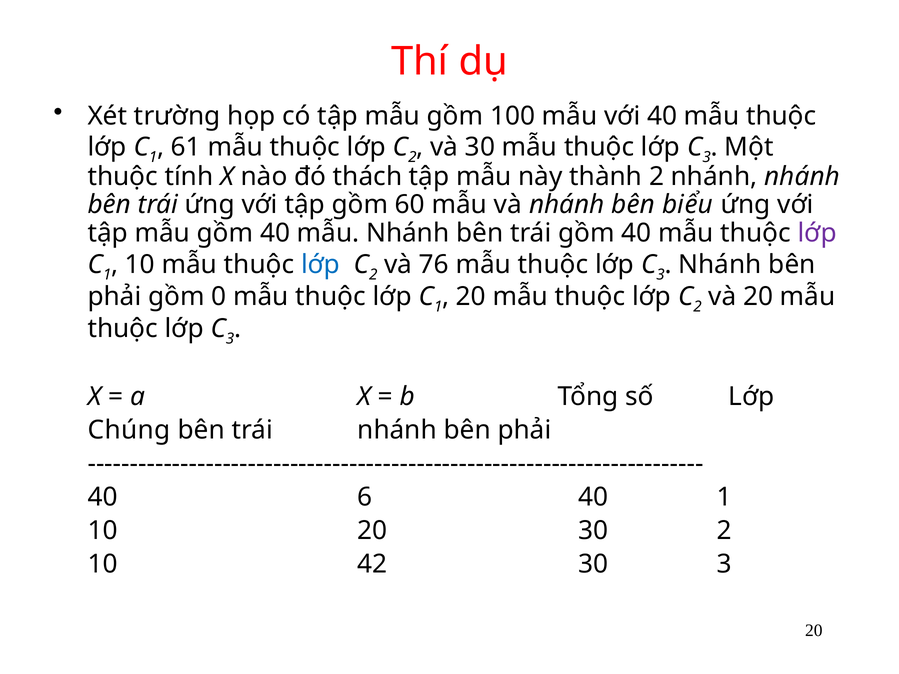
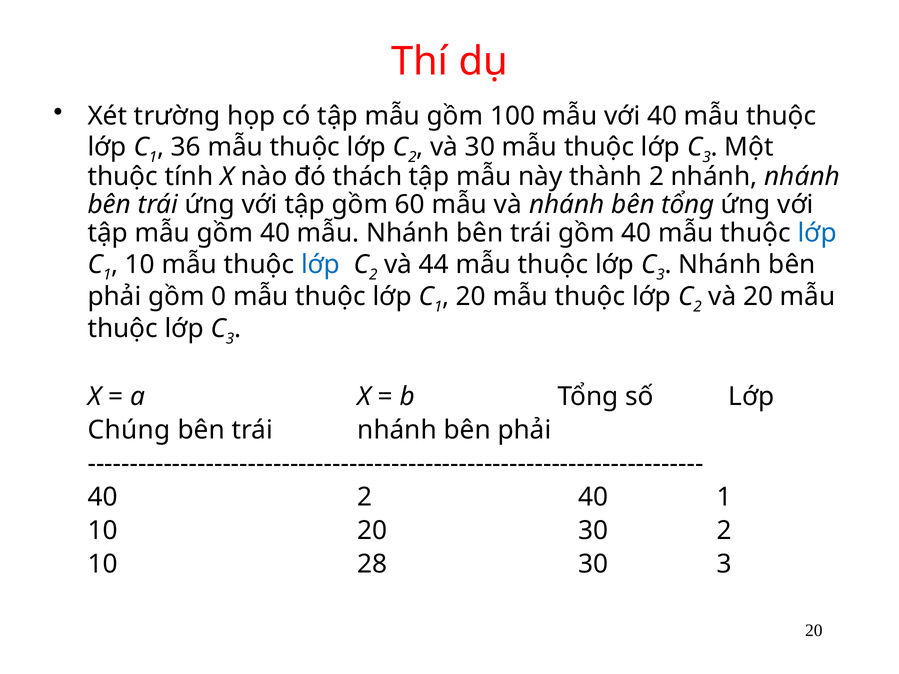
61: 61 -> 36 (186, 147)
bên biểu: biểu -> tổng (688, 205)
lớp colour: purple -> blue (817, 233)
76: 76 -> 44 (434, 264)
40 6: 6 -> 2 (365, 497)
42: 42 -> 28 (372, 565)
